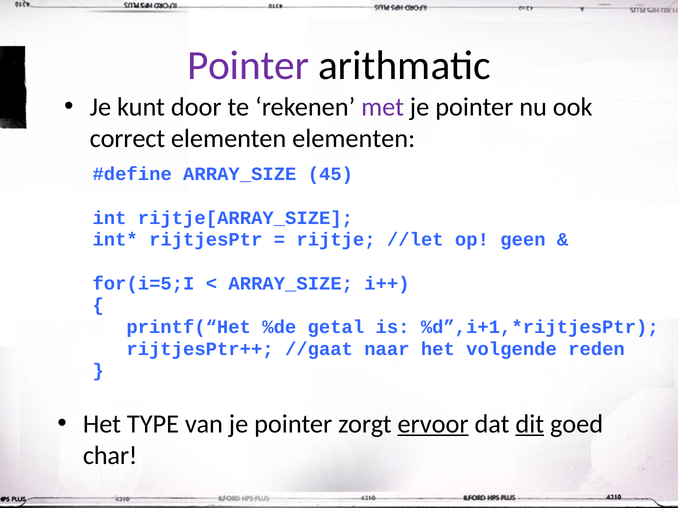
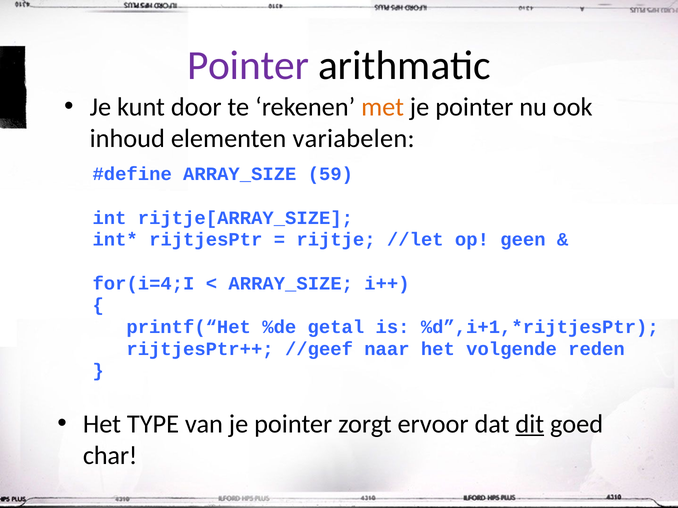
met colour: purple -> orange (383, 107)
correct: correct -> inhoud (127, 139)
elementen elementen: elementen -> variabelen (354, 139)
45: 45 -> 59 (330, 174)
for(i=5;I: for(i=5;I -> for(i=4;I (143, 284)
//gaat: //gaat -> //geef (319, 349)
ervoor underline: present -> none (433, 424)
